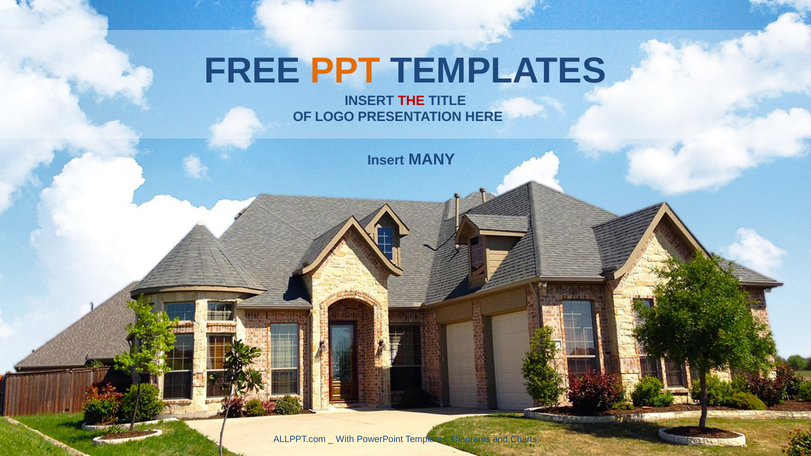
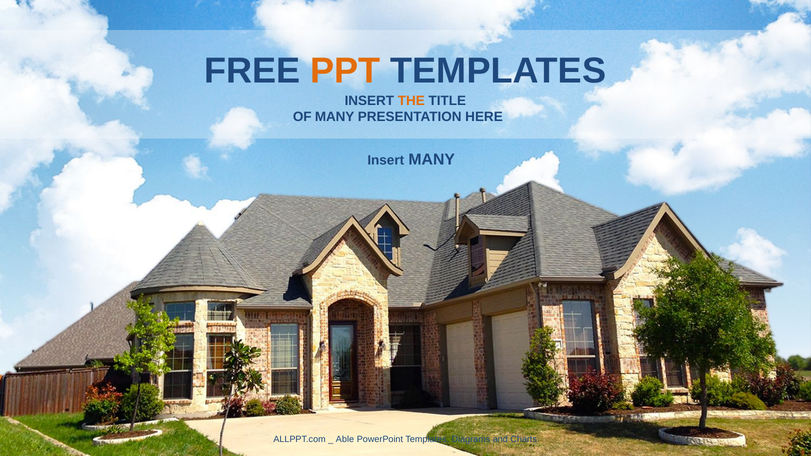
THE colour: red -> orange (411, 101)
OF LOGO: LOGO -> MANY (335, 117)
With: With -> Able (345, 440)
